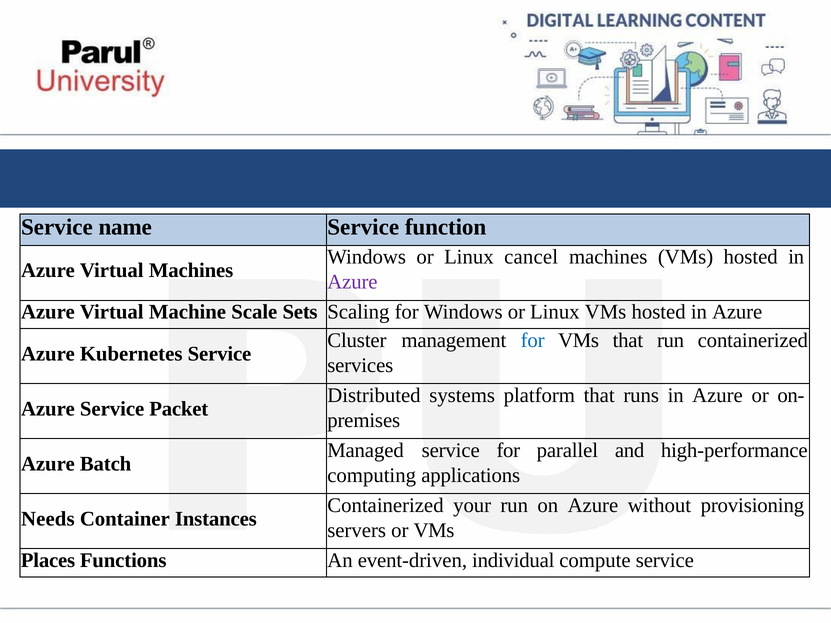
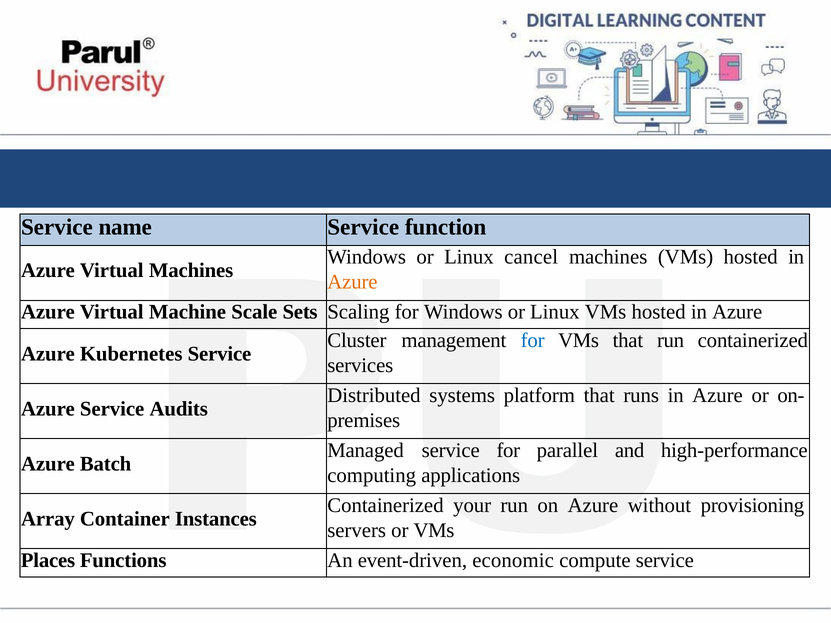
Azure colour: purple -> orange (352, 282)
Packet: Packet -> Audits (179, 409)
Needs: Needs -> Array (48, 519)
individual: individual -> economic (513, 561)
